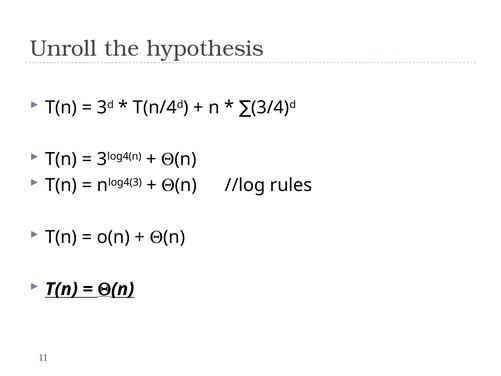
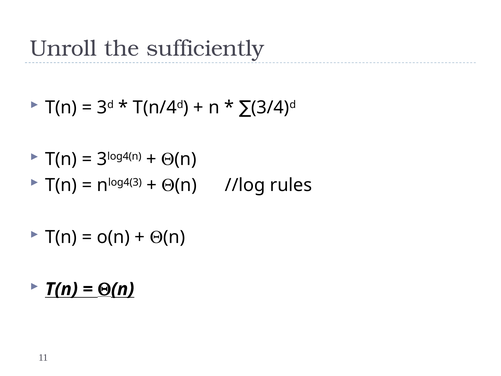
hypothesis: hypothesis -> sufficiently (205, 48)
